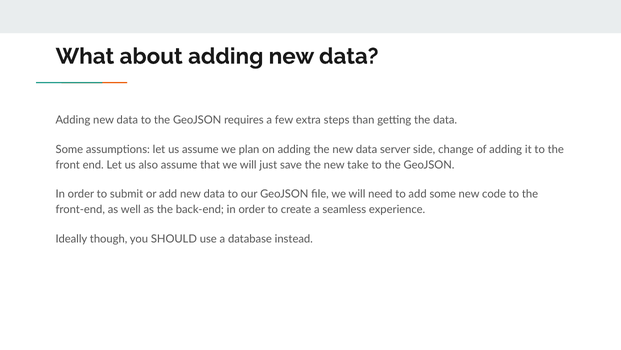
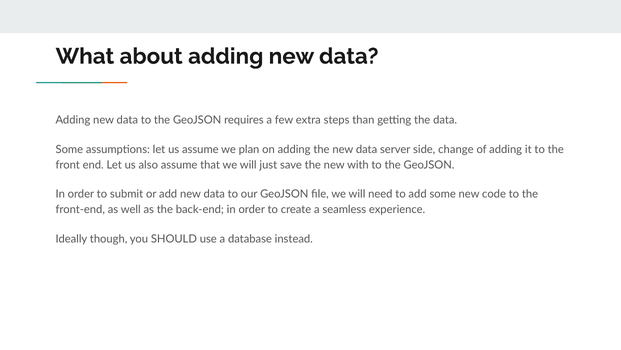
take: take -> with (358, 165)
